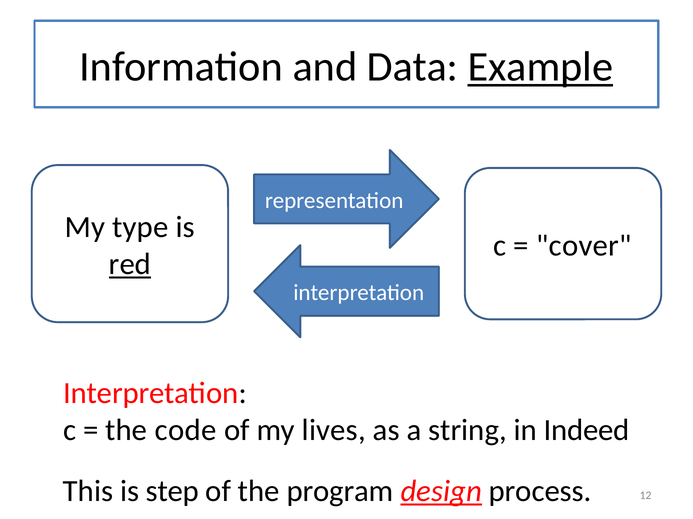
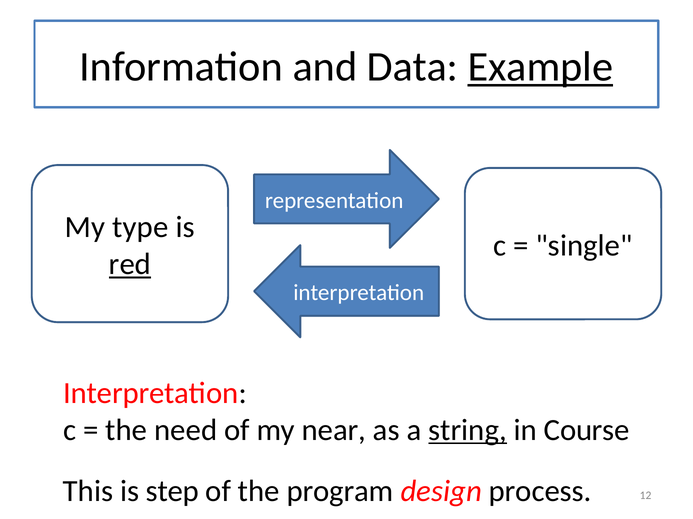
cover: cover -> single (584, 246)
code: code -> need (186, 431)
lives: lives -> near (334, 431)
string underline: none -> present (468, 431)
Indeed: Indeed -> Course (587, 431)
design underline: present -> none (441, 492)
